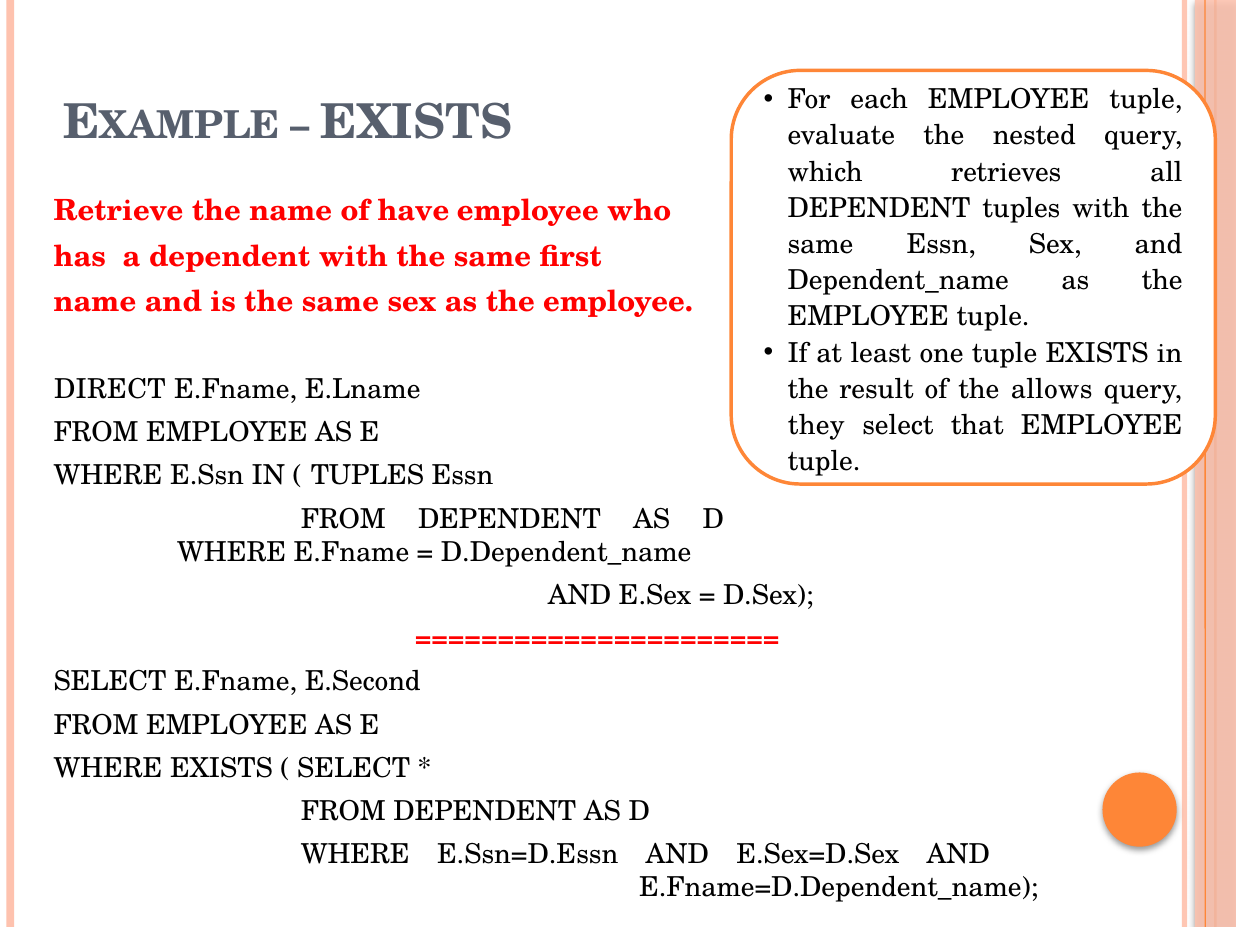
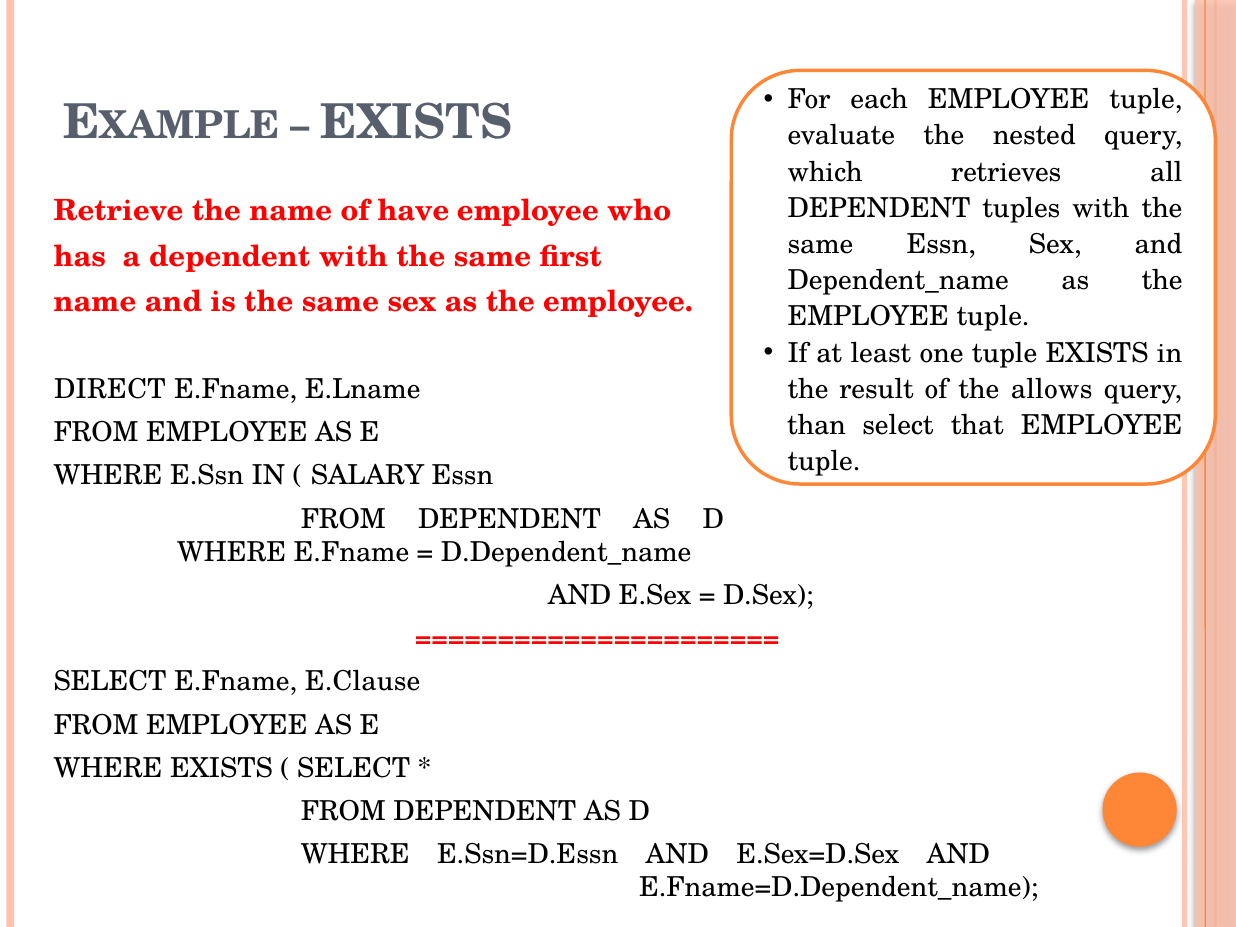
they: they -> than (816, 426)
TUPLES: TUPLES -> SALARY (367, 476)
E.Second: E.Second -> E.Clause (363, 682)
